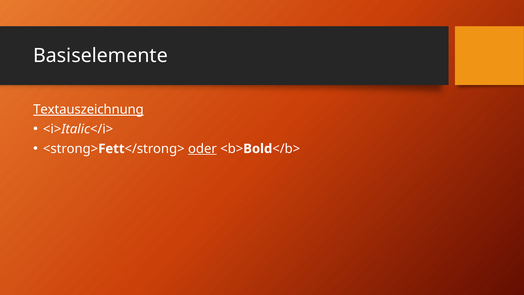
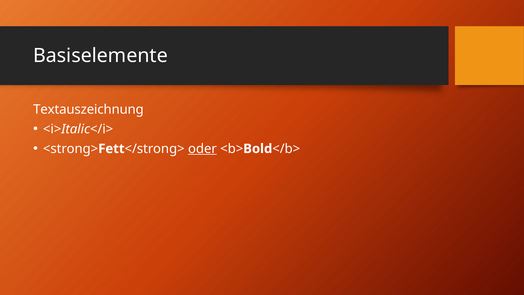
Textauszeichnung underline: present -> none (88, 109)
